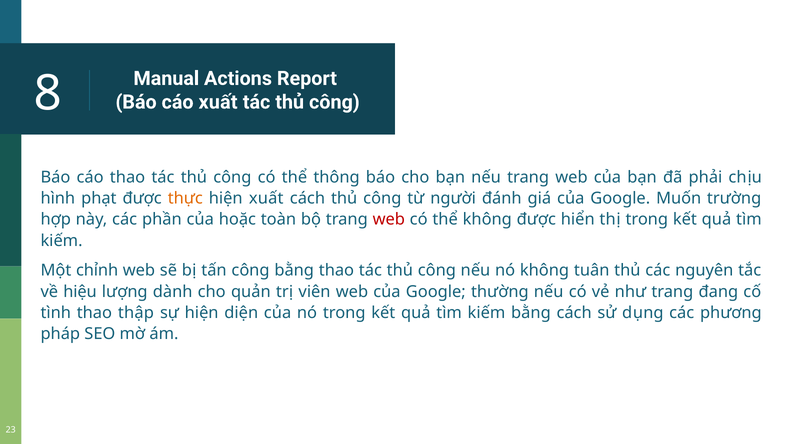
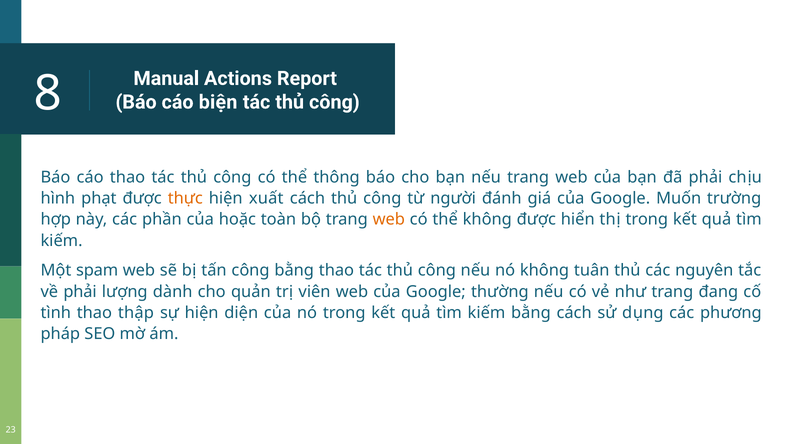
cáo xuất: xuất -> biện (218, 102)
web colour: red -> orange (389, 220)
chỉnh: chỉnh -> spam (97, 271)
về hiệu: hiệu -> phải (80, 292)
